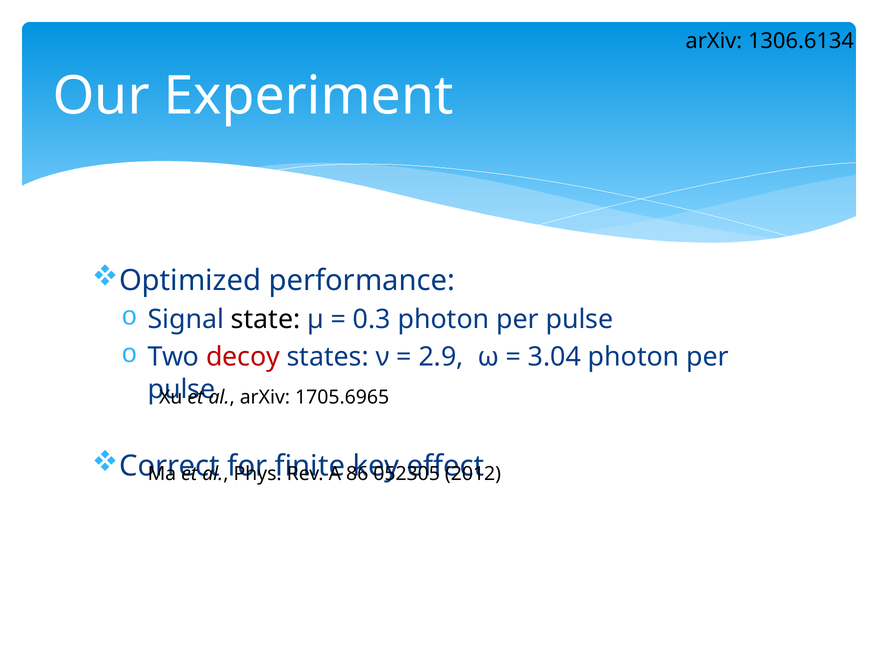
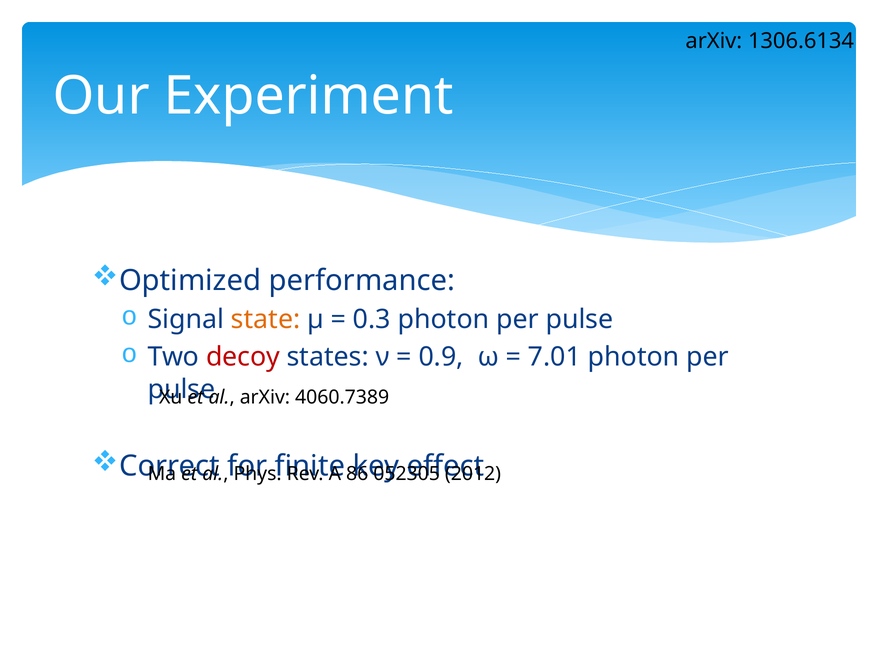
state colour: black -> orange (266, 319)
2.9: 2.9 -> 0.9 (441, 357)
3.04: 3.04 -> 7.01 (555, 357)
1705.6965: 1705.6965 -> 4060.7389 (342, 397)
